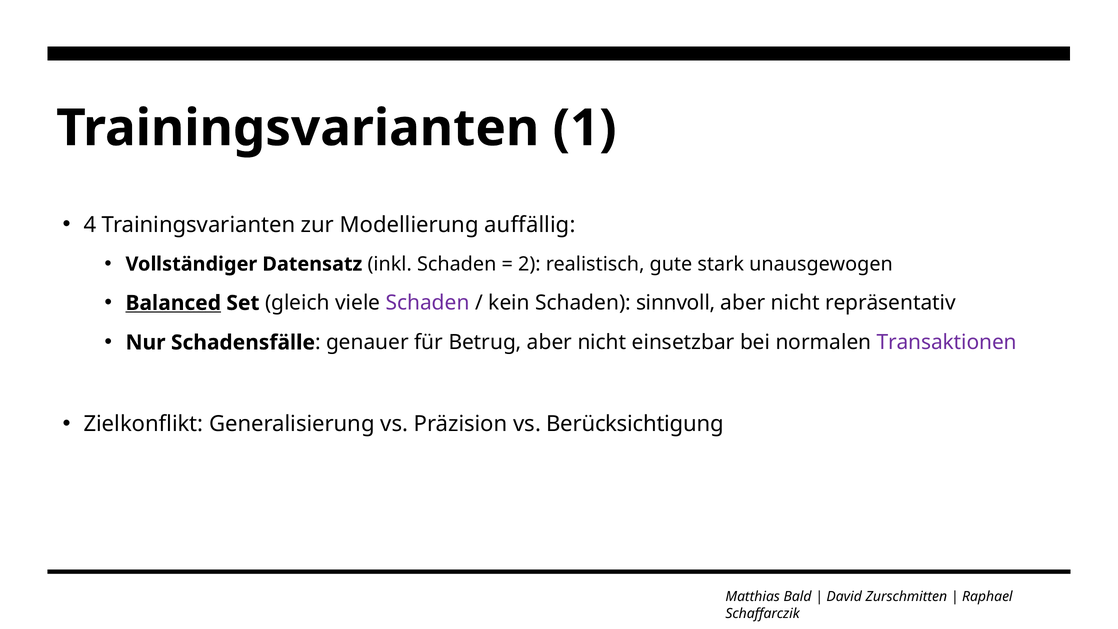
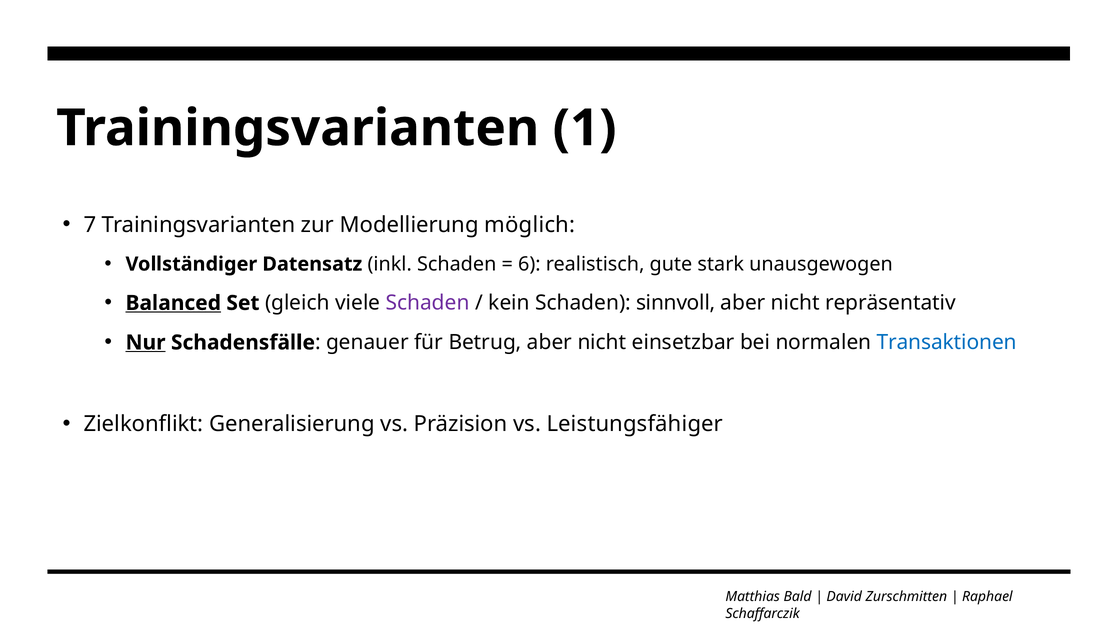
4: 4 -> 7 (90, 225)
auffällig: auffällig -> möglich (530, 225)
2: 2 -> 6 (529, 264)
Nur underline: none -> present (146, 342)
Transaktionen colour: purple -> blue (947, 342)
Berücksichtigung: Berücksichtigung -> Leistungsfähiger (635, 424)
